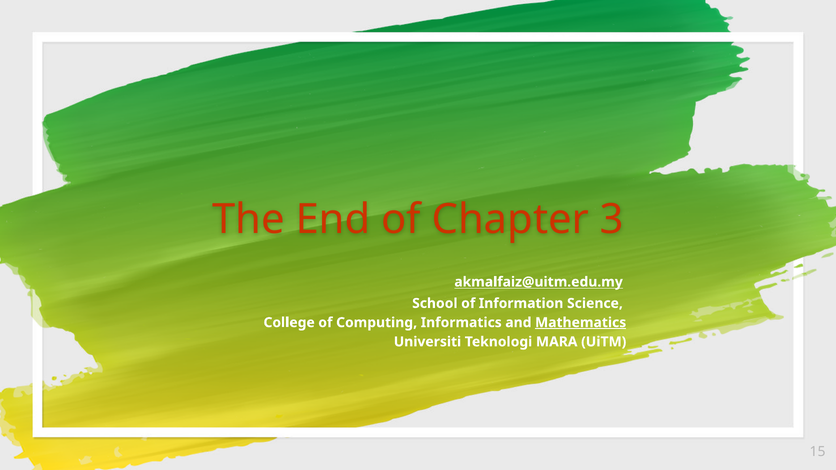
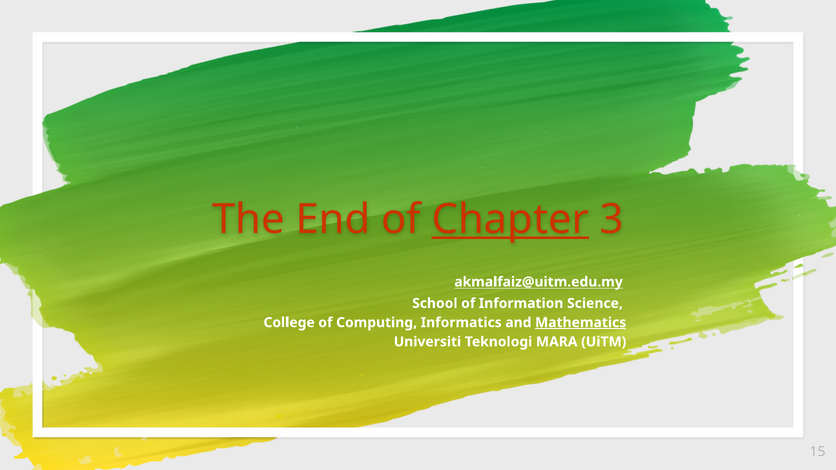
Chapter underline: none -> present (510, 220)
